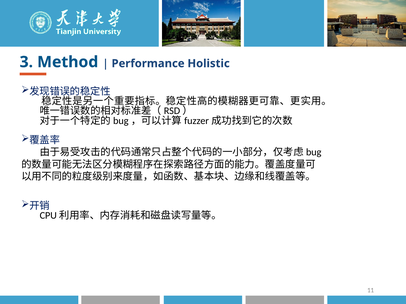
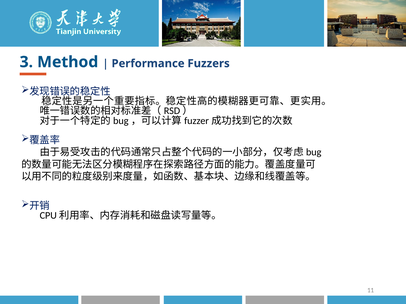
Holistic: Holistic -> Fuzzers (209, 64)
